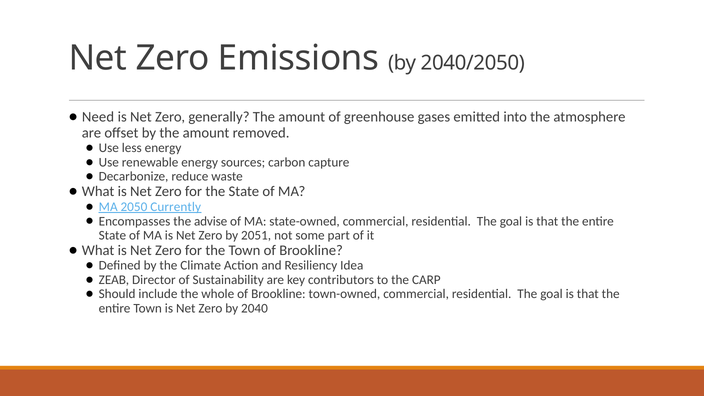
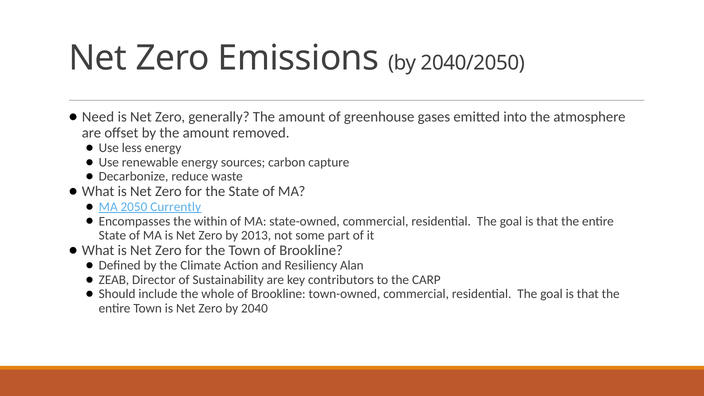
advise: advise -> within (211, 221)
2051: 2051 -> 2013 (256, 235)
Idea: Idea -> Alan (352, 266)
